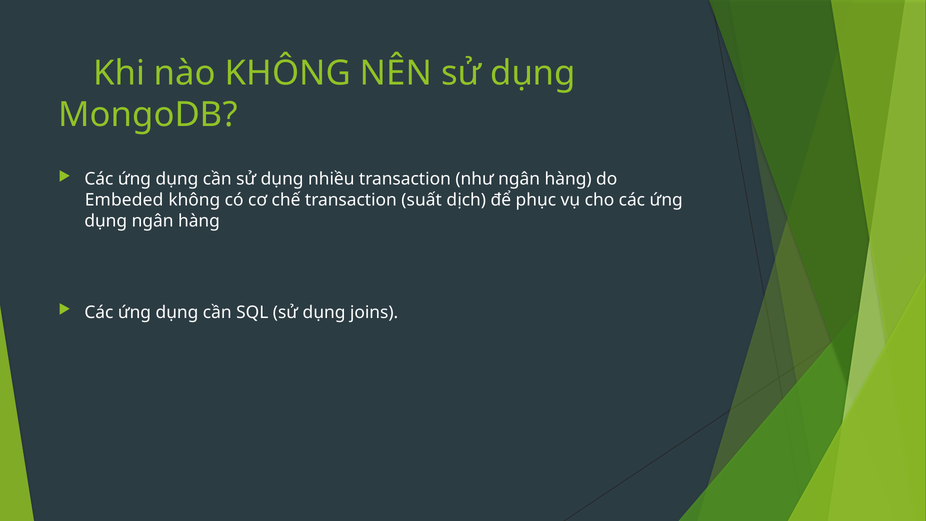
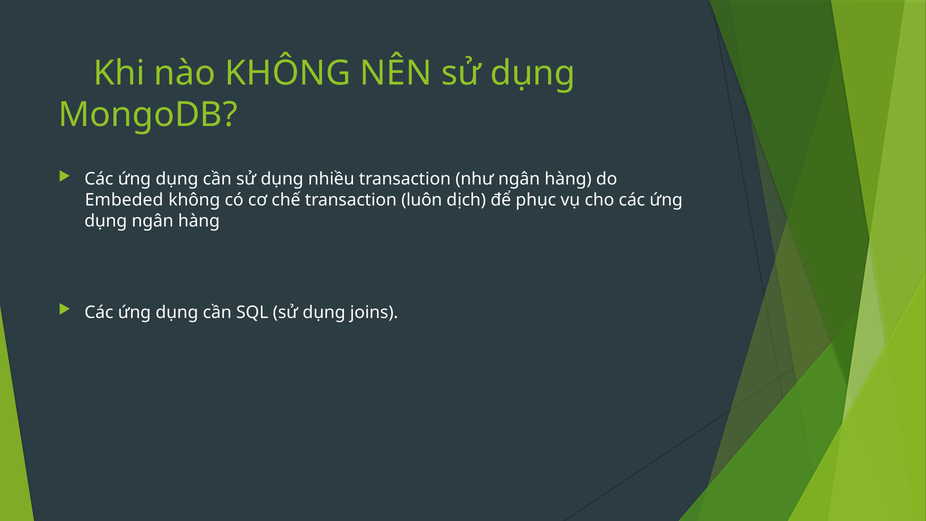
suất: suất -> luôn (422, 200)
